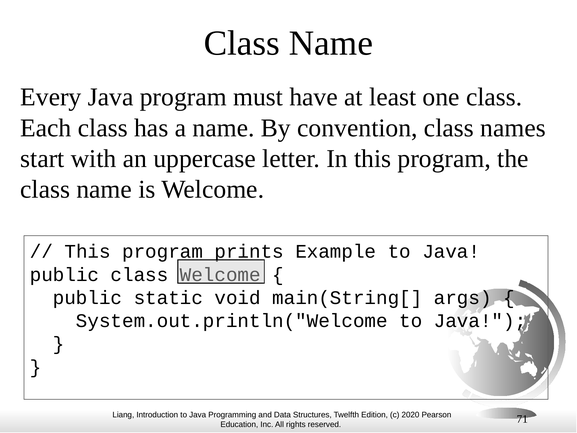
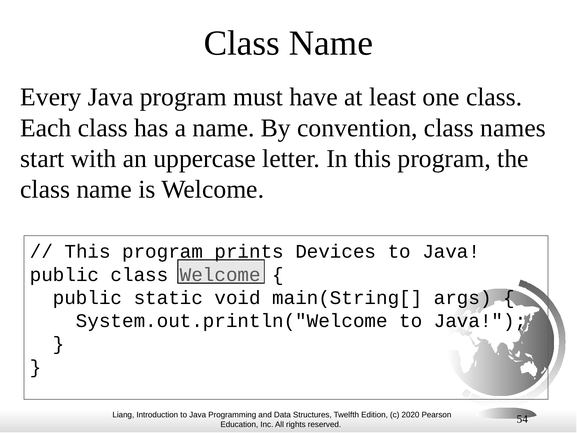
Example: Example -> Devices (336, 251)
71: 71 -> 54 (522, 419)
